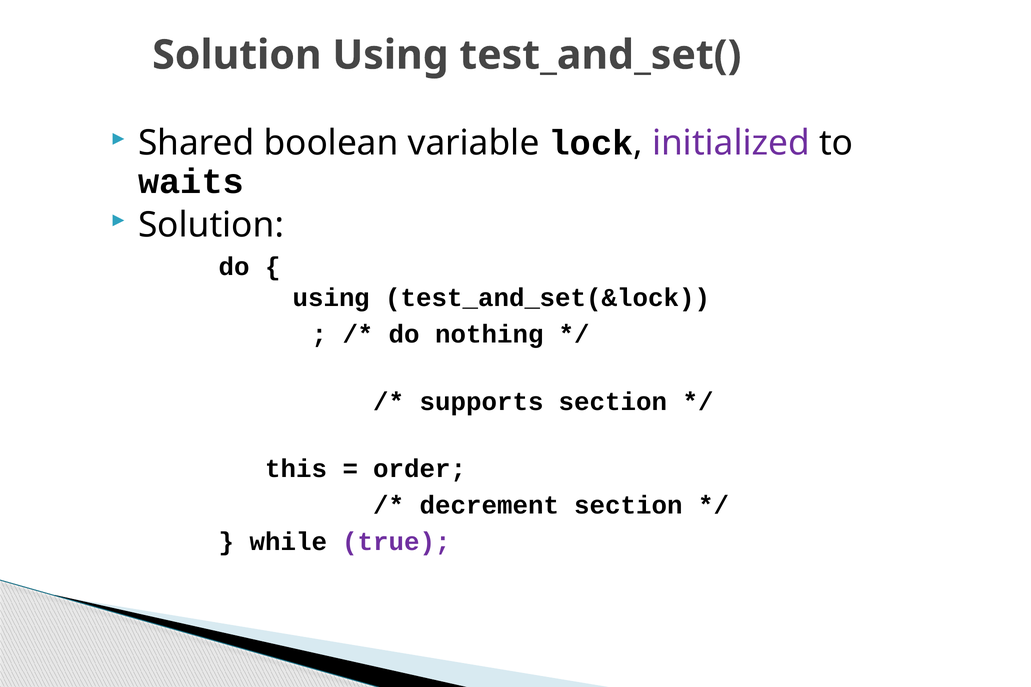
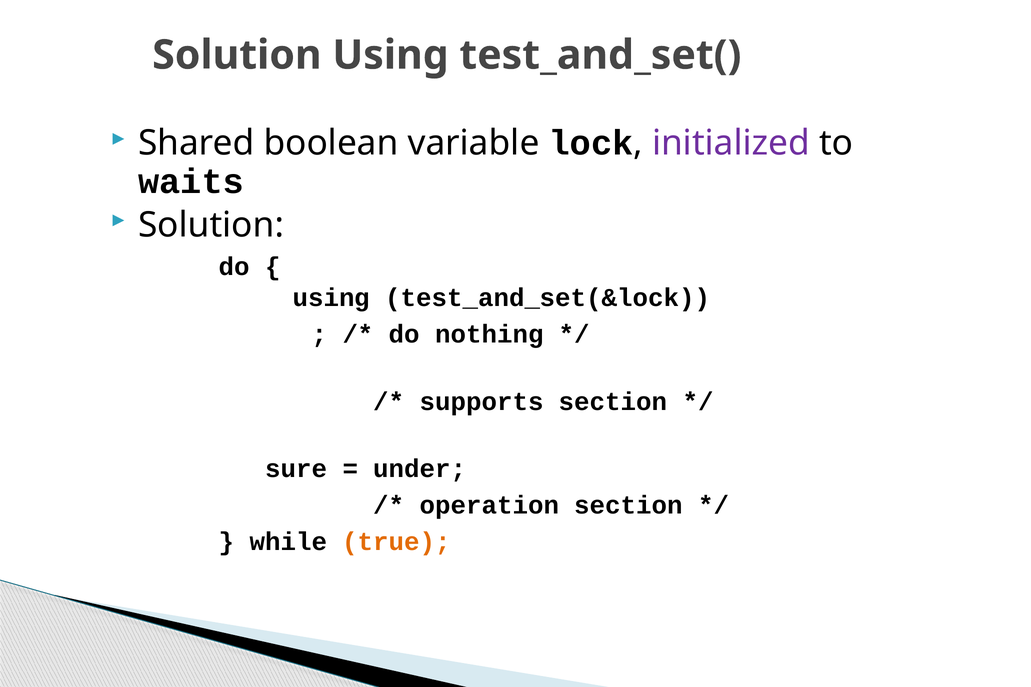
this: this -> sure (296, 469)
order: order -> under (420, 469)
decrement: decrement -> operation (489, 506)
true colour: purple -> orange (397, 542)
